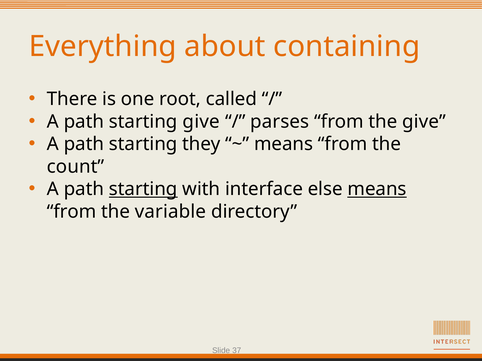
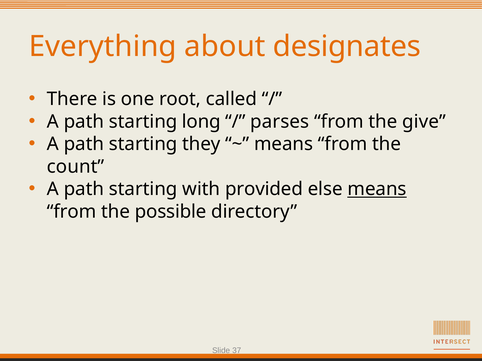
containing: containing -> designates (347, 47)
starting give: give -> long (201, 122)
starting underline: present -> none (143, 189)
interface: interface -> provided (264, 189)
variable: variable -> possible (171, 212)
